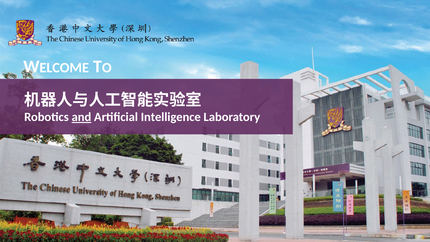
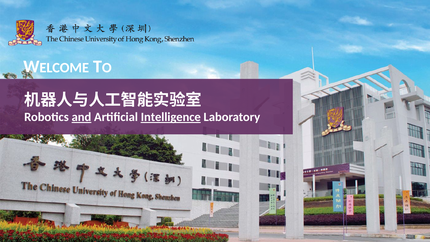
Intelligence underline: none -> present (171, 117)
